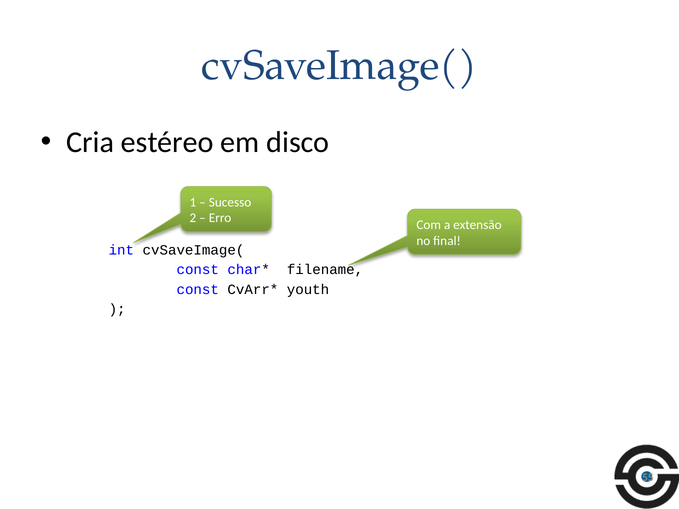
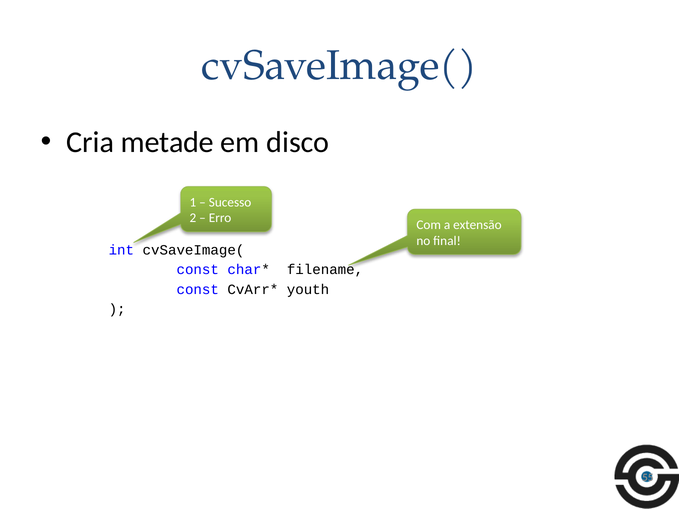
estéreo: estéreo -> metade (167, 142)
